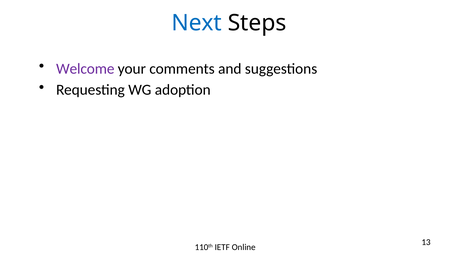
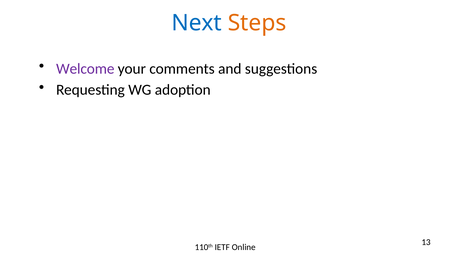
Steps colour: black -> orange (257, 23)
